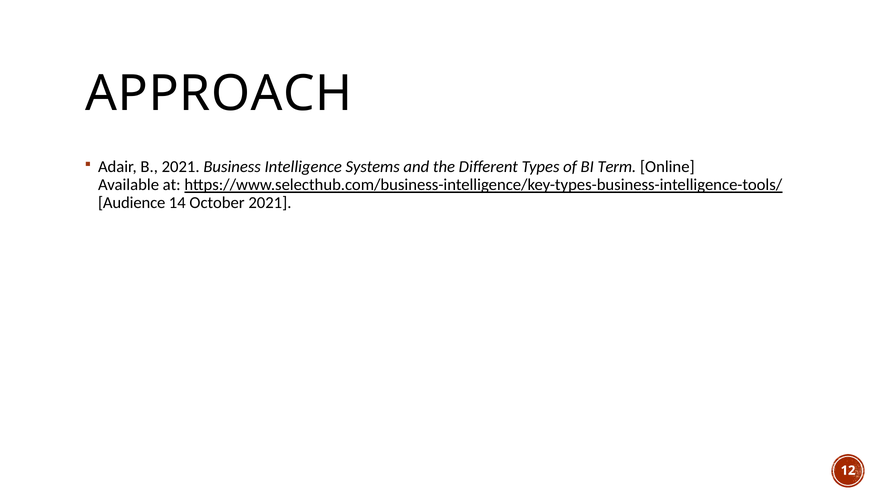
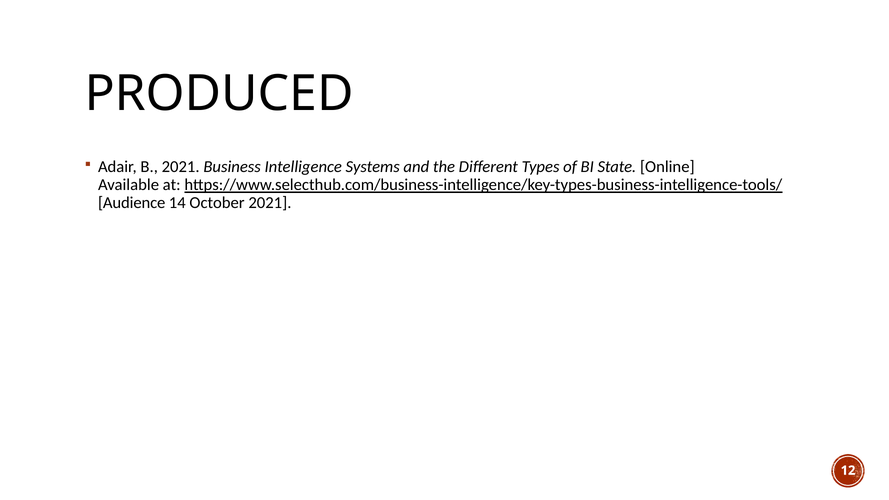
APPROACH: APPROACH -> PRODUCED (219, 94)
Term: Term -> State (617, 167)
